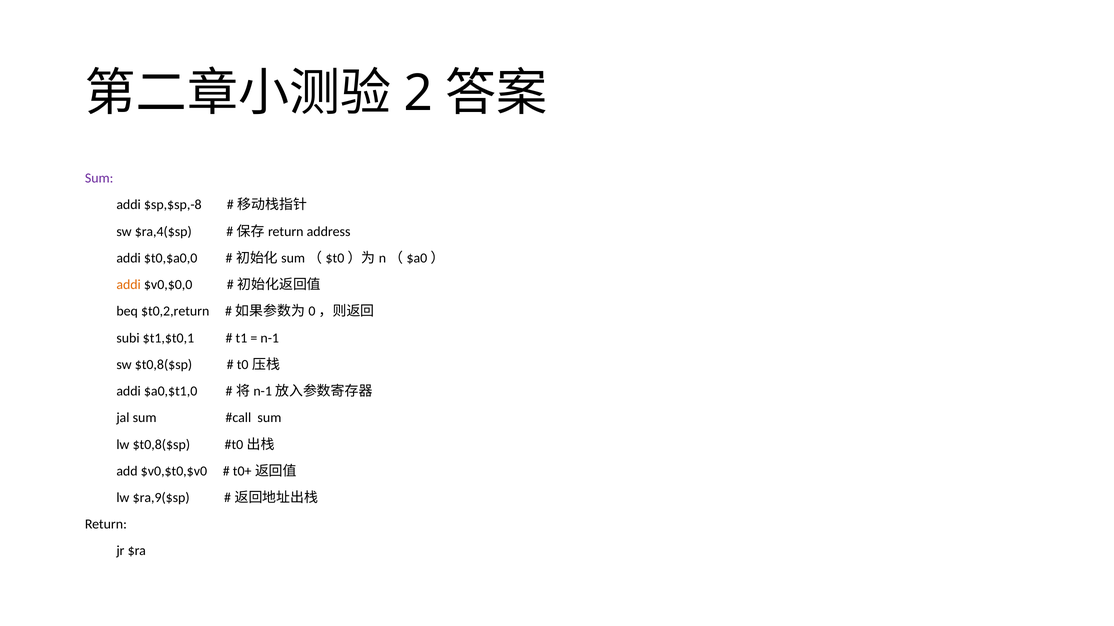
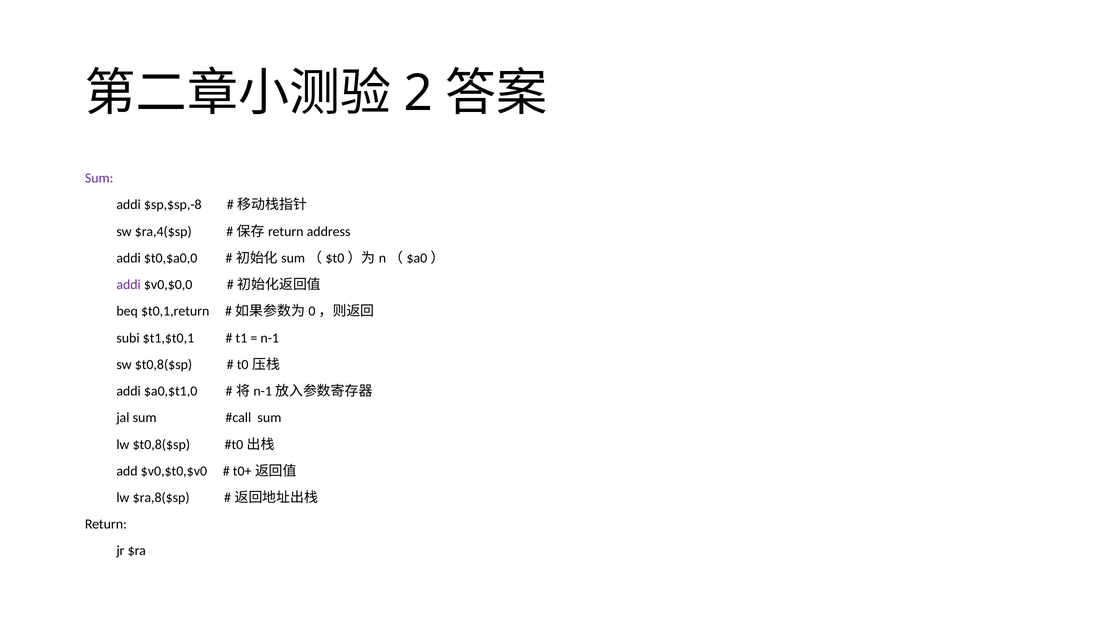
addi colour: orange -> purple (129, 285)
$t0,2,return: $t0,2,return -> $t0,1,return (175, 312)
$ra,9($sp: $ra,9($sp -> $ra,8($sp (161, 498)
